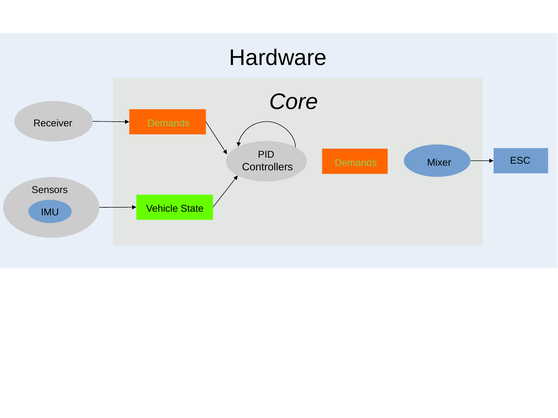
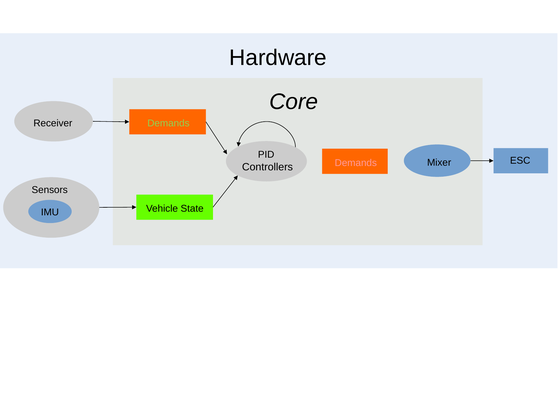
Demands colour: light green -> pink (356, 163)
